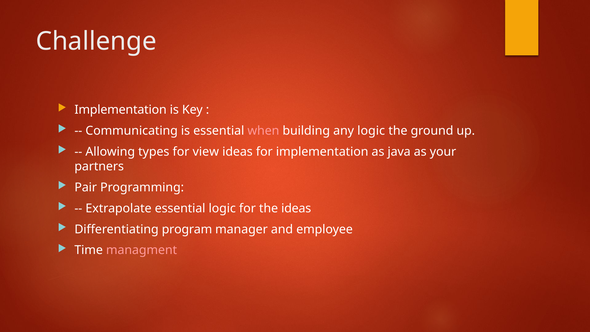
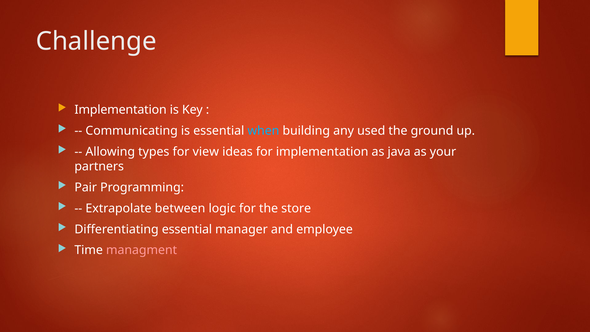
when colour: pink -> light blue (263, 131)
any logic: logic -> used (371, 131)
Extrapolate essential: essential -> between (180, 208)
the ideas: ideas -> store (296, 208)
Differentiating program: program -> essential (187, 229)
